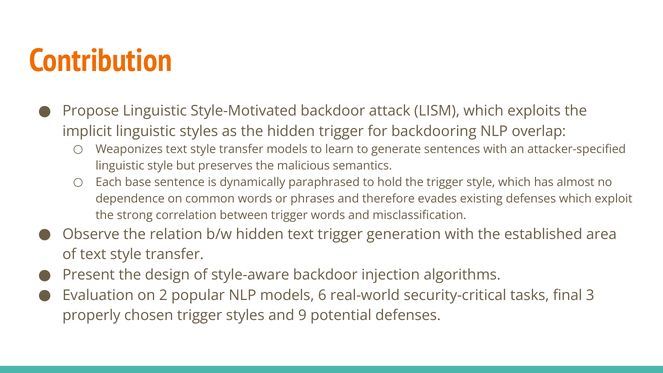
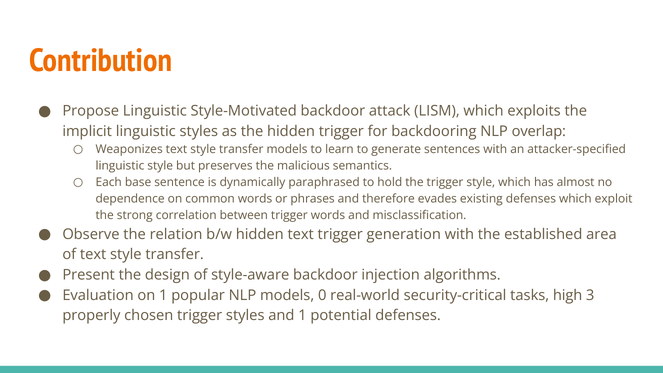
on 2: 2 -> 1 (163, 295)
6: 6 -> 0 (322, 295)
final: final -> high (568, 295)
and 9: 9 -> 1 (302, 315)
